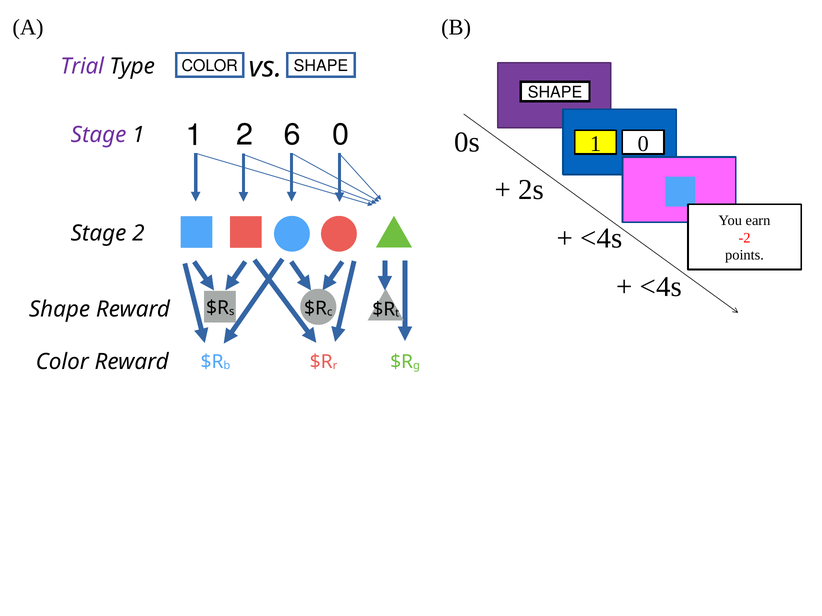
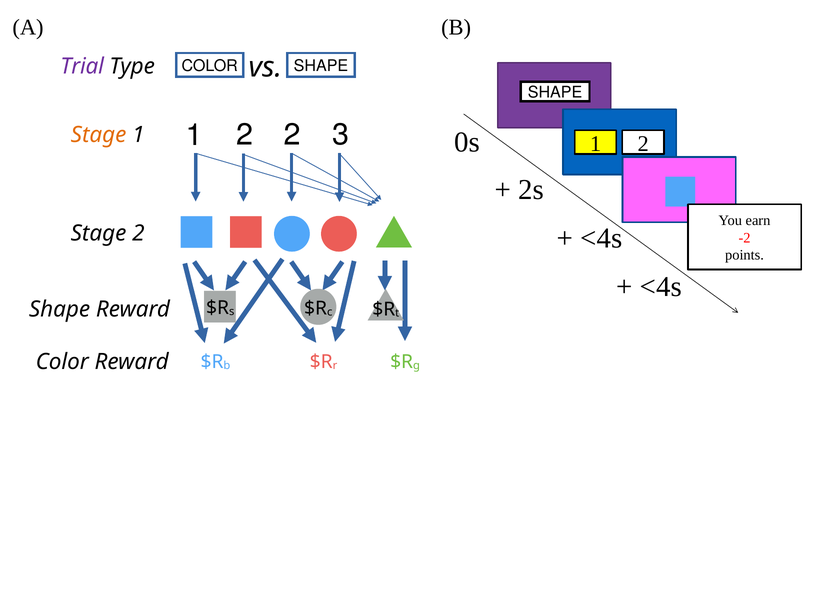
2 0: 0 -> 3 (341, 135)
6: 6 -> 2 (292, 135)
Stage colour: purple -> orange (99, 135)
0: 0 -> 2 (643, 144)
